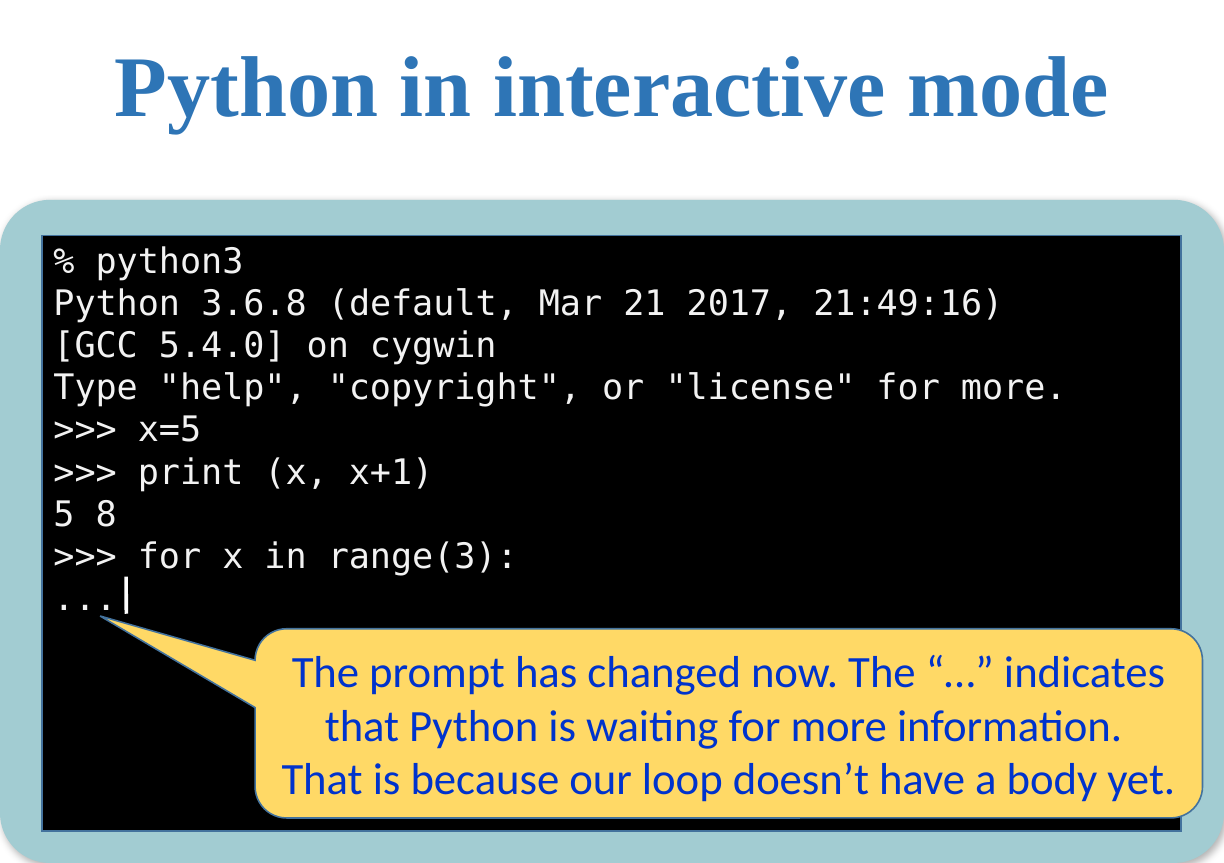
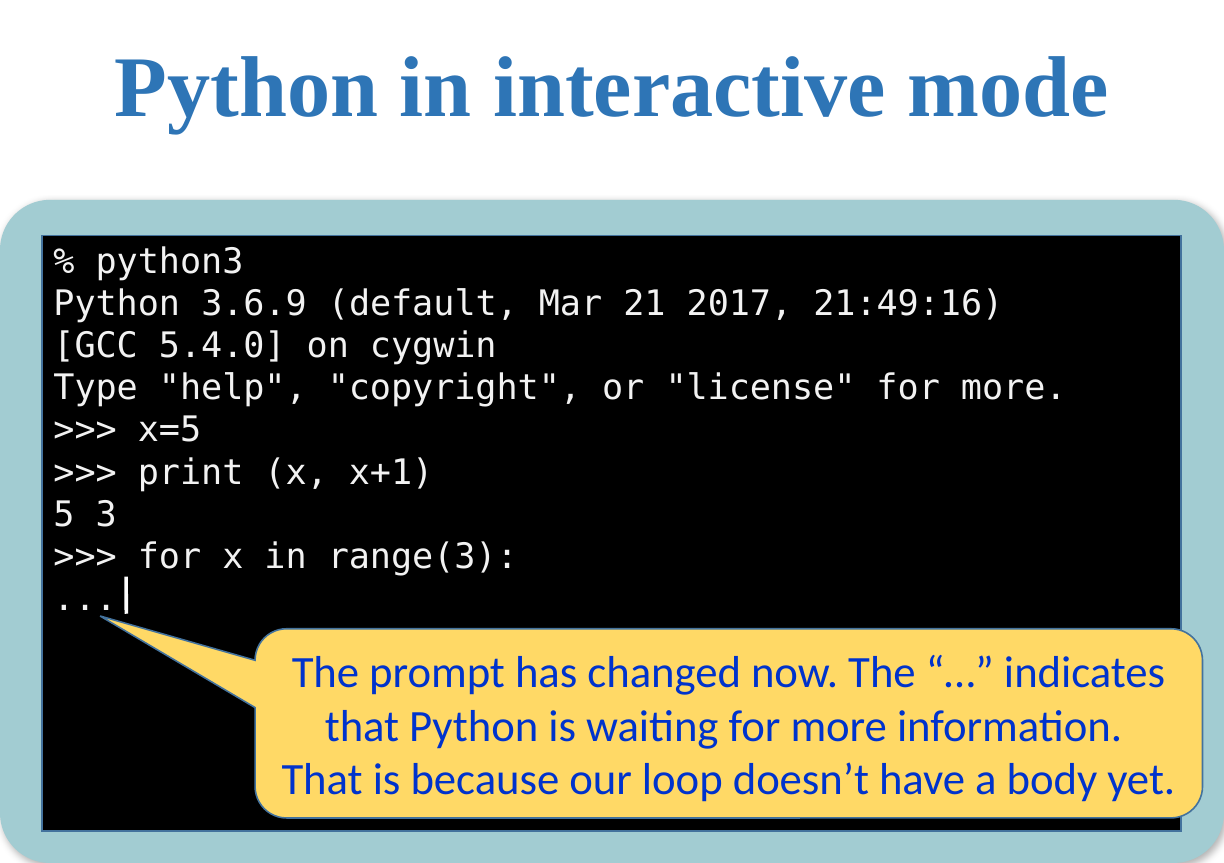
3.6.8: 3.6.8 -> 3.6.9 (254, 304)
8: 8 -> 3 (106, 515)
